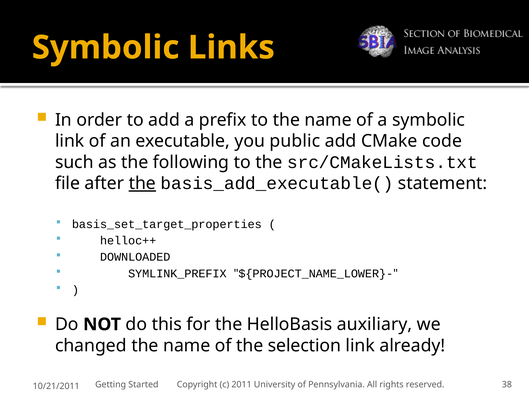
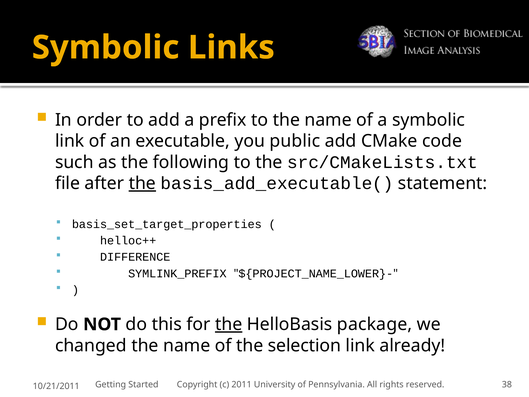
DOWNLOADED: DOWNLOADED -> DIFFERENCE (135, 257)
the underline: none -> present (229, 324)
auxiliary: auxiliary -> package (375, 324)
